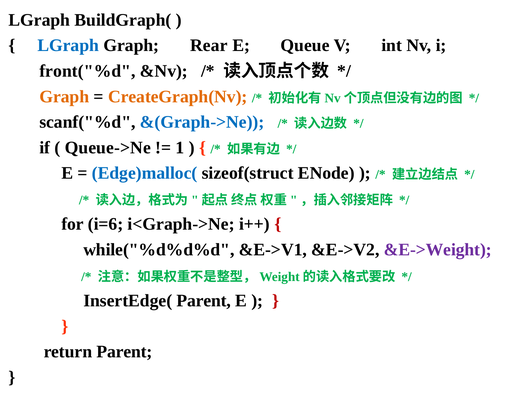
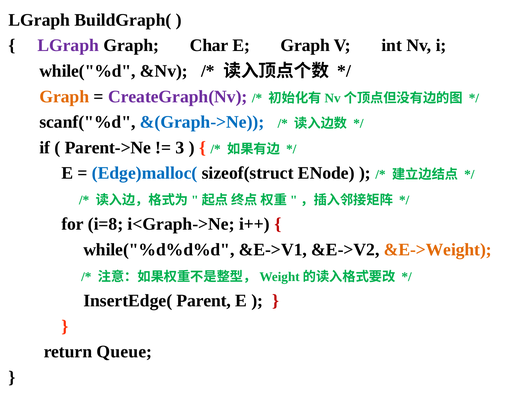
LGraph colour: blue -> purple (68, 45)
Rear: Rear -> Char (209, 45)
E Queue: Queue -> Graph (305, 45)
front("%d: front("%d -> while("%d (88, 71)
CreateGraph(Nv colour: orange -> purple (178, 97)
Queue->Ne: Queue->Ne -> Parent->Ne (108, 148)
1: 1 -> 3 (180, 148)
i=6: i=6 -> i=8 (106, 224)
&E->Weight colour: purple -> orange (438, 250)
return Parent: Parent -> Queue (124, 352)
